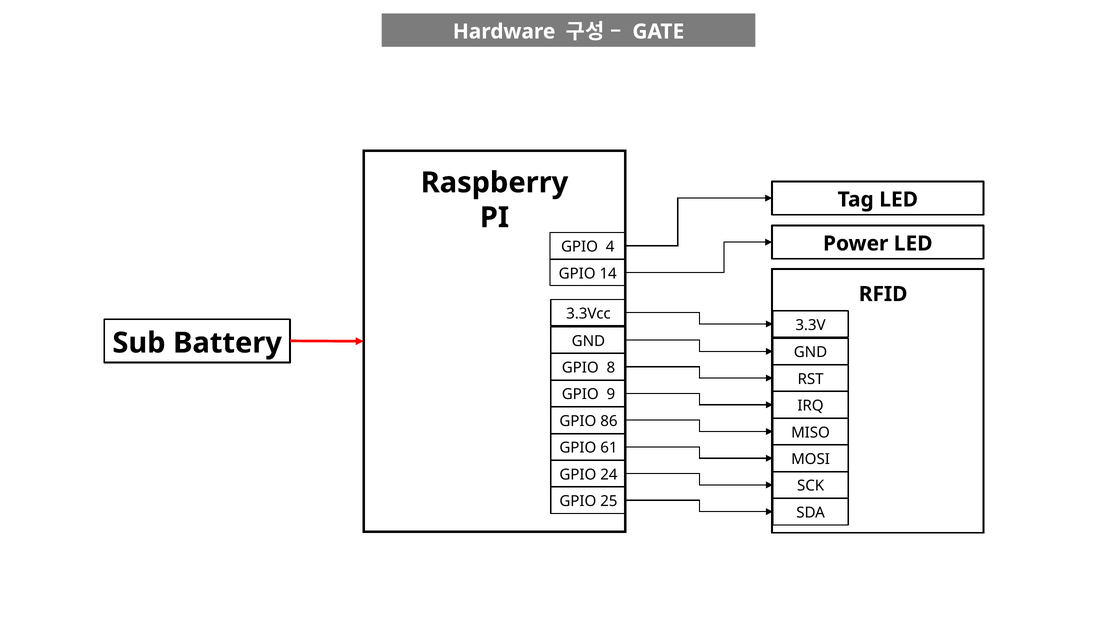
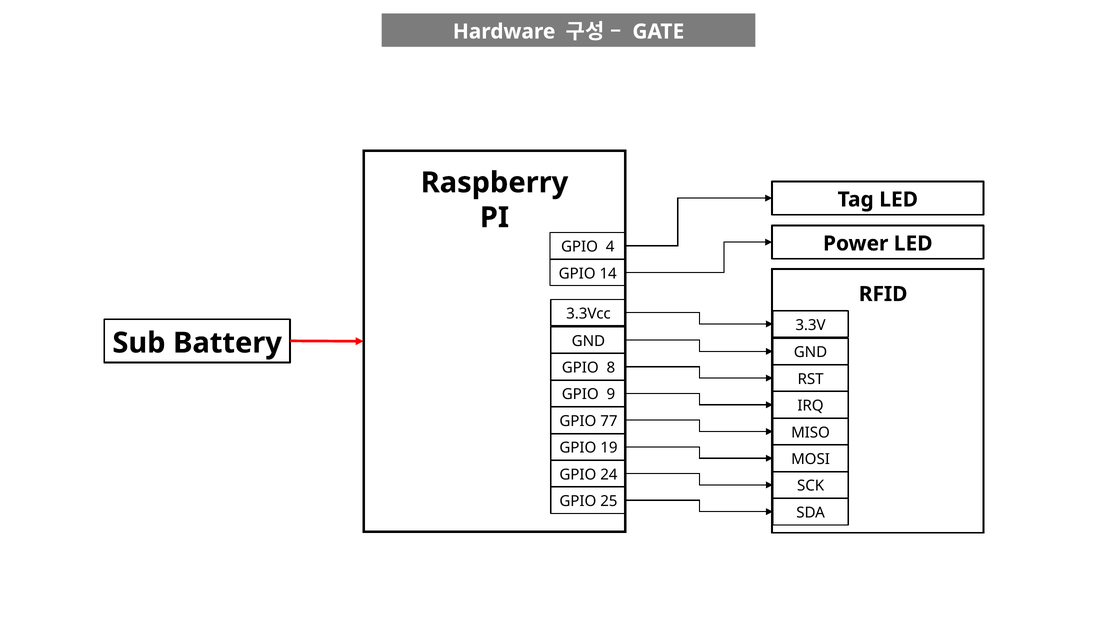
86: 86 -> 77 (609, 421)
61: 61 -> 19 (609, 448)
